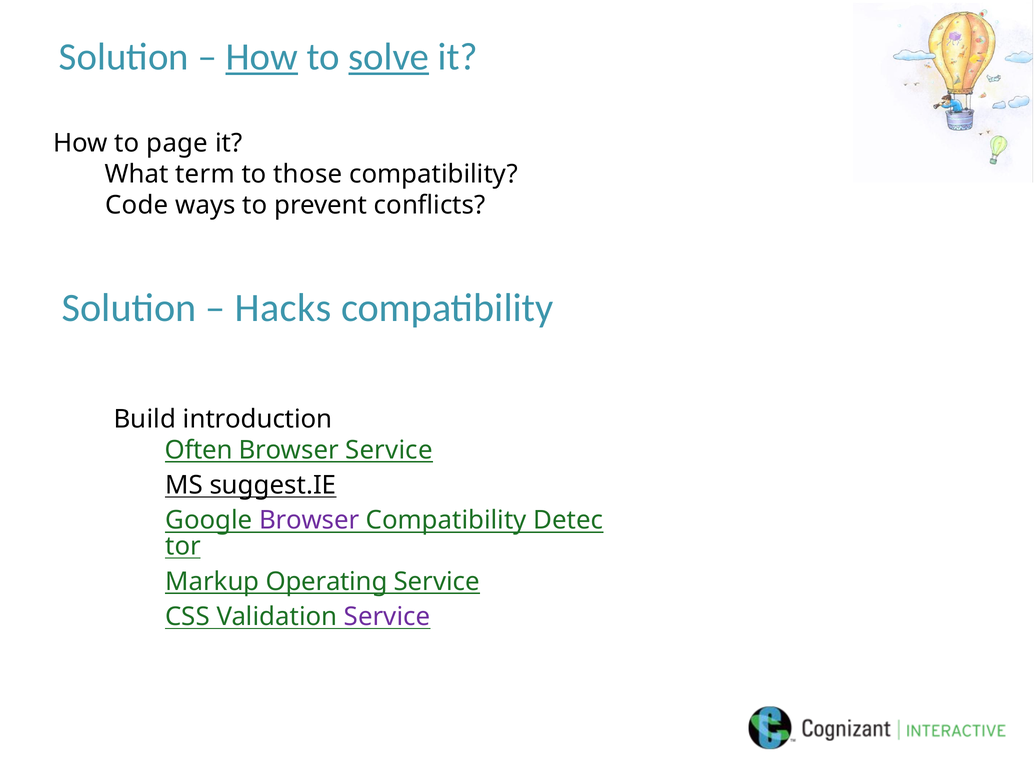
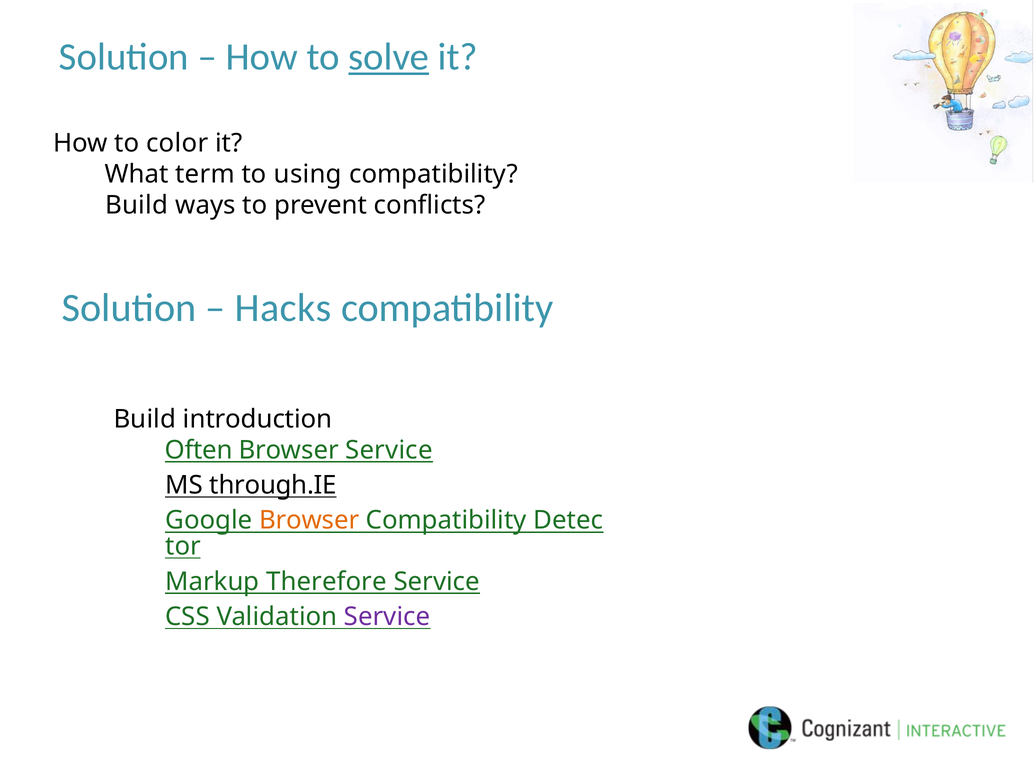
How underline: present -> none (262, 57)
page: page -> color (177, 143)
those: those -> using (308, 174)
Code: Code -> Build (137, 205)
suggest.IE: suggest.IE -> through.IE (273, 485)
Browser colour: purple -> orange (309, 520)
Operating: Operating -> Therefore (326, 581)
